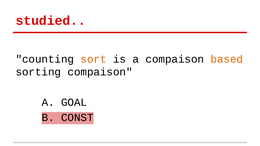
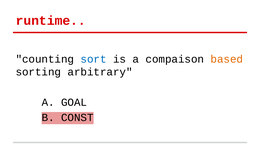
studied: studied -> runtime (51, 21)
sort colour: orange -> blue (94, 59)
sorting compaison: compaison -> arbitrary (100, 72)
